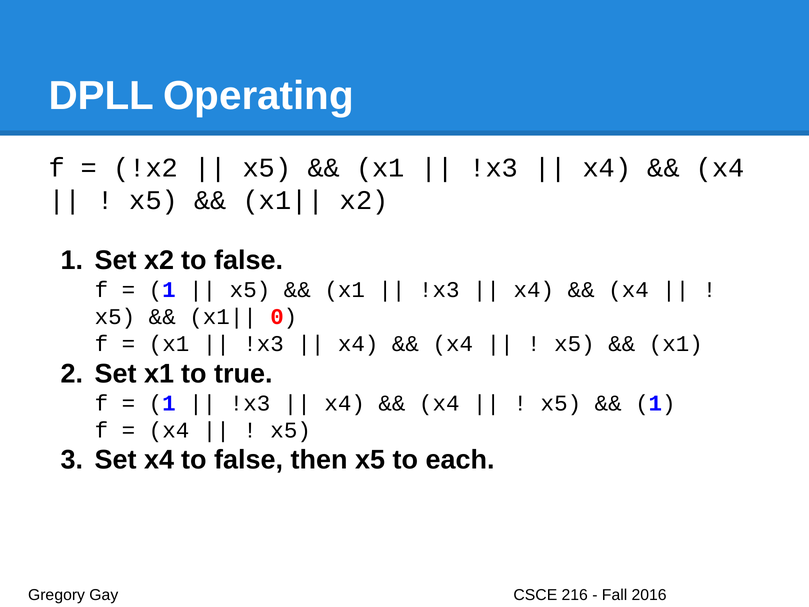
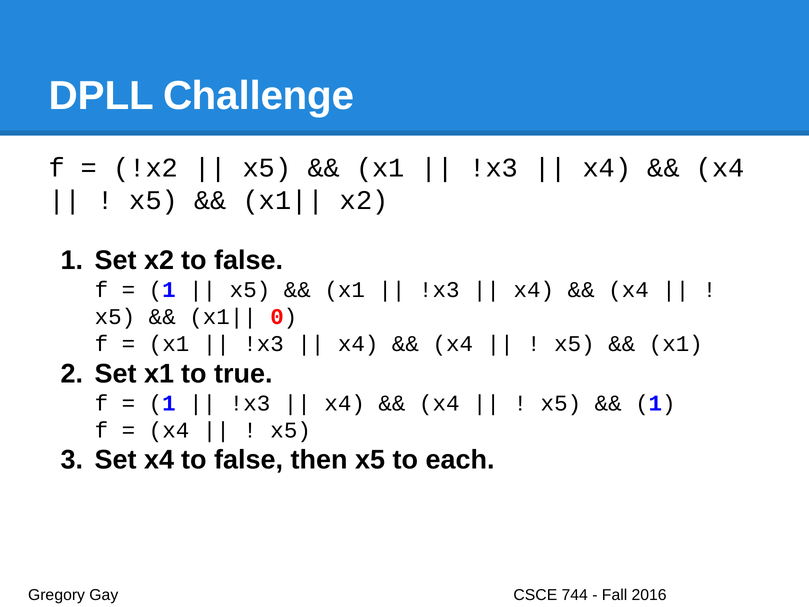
Operating: Operating -> Challenge (259, 96)
216: 216 -> 744 (575, 595)
